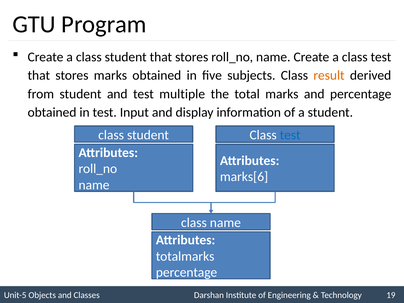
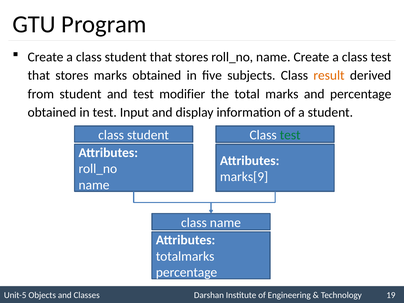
multiple: multiple -> modifier (182, 94)
test colour: blue -> green (290, 135)
marks[6: marks[6 -> marks[9 (244, 177)
